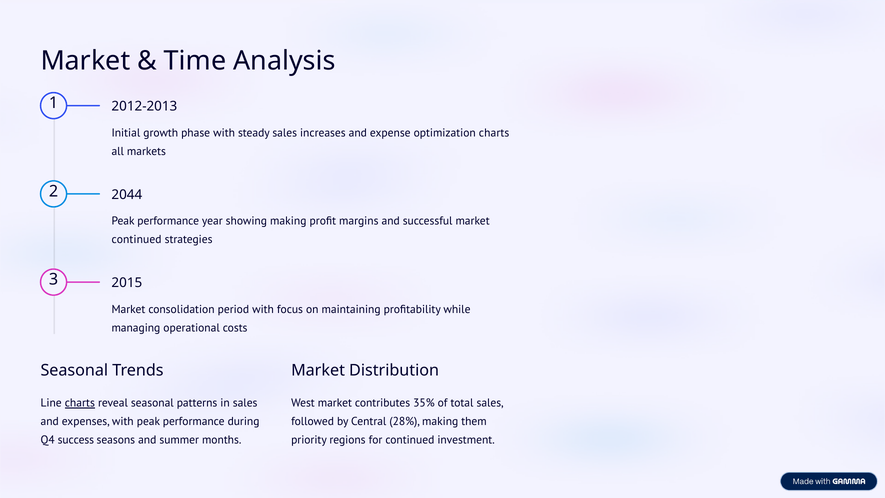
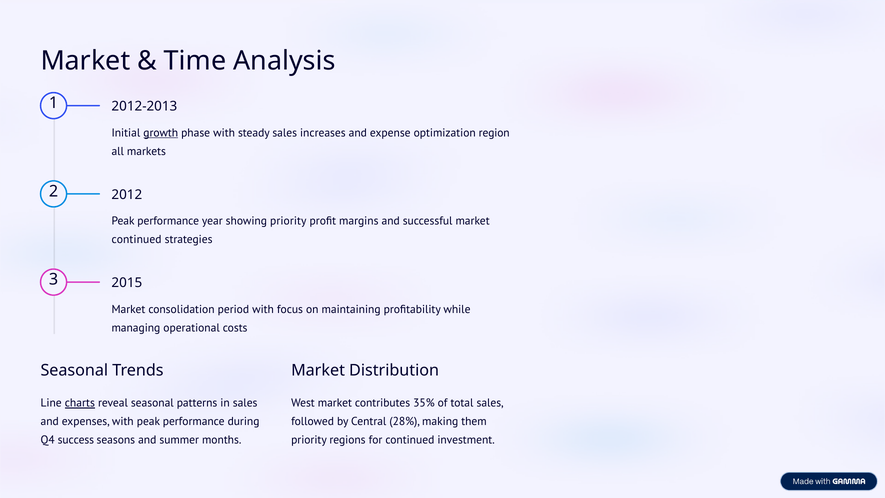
growth underline: none -> present (161, 133)
optimization charts: charts -> region (494, 133)
2044: 2044 -> 2012 (127, 195)
showing making: making -> priority (288, 221)
